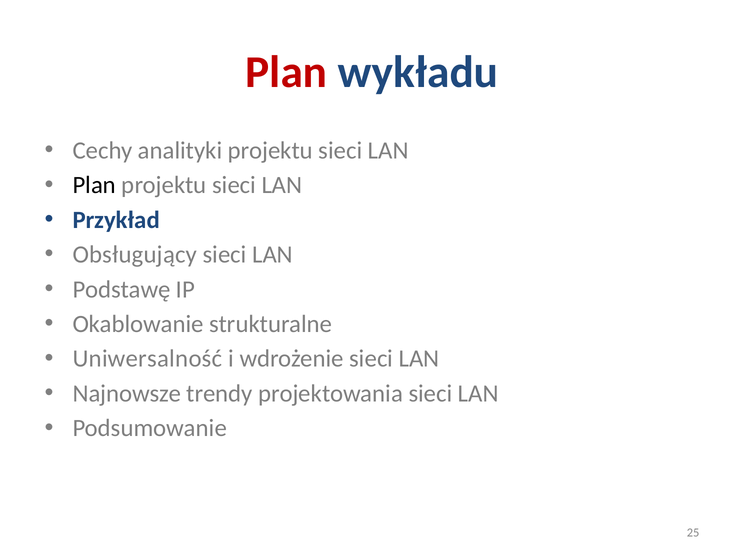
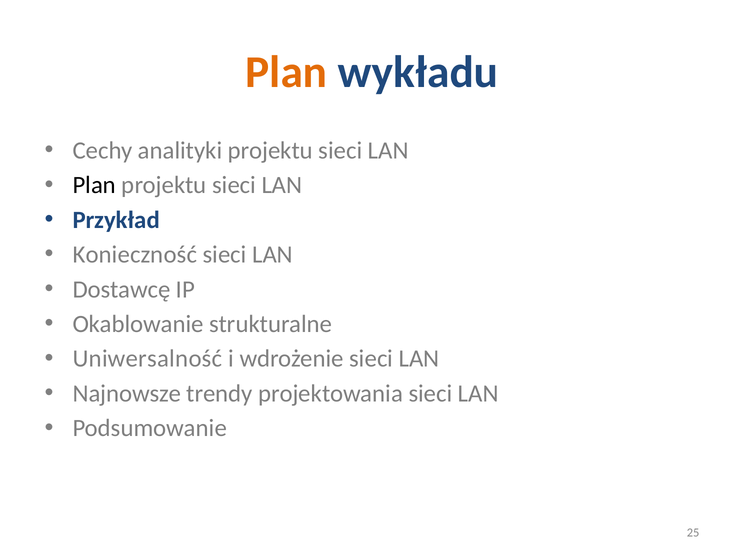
Plan colour: red -> orange (286, 72)
Obsługujący: Obsługujący -> Konieczność (135, 255)
Podstawę: Podstawę -> Dostawcę (122, 289)
